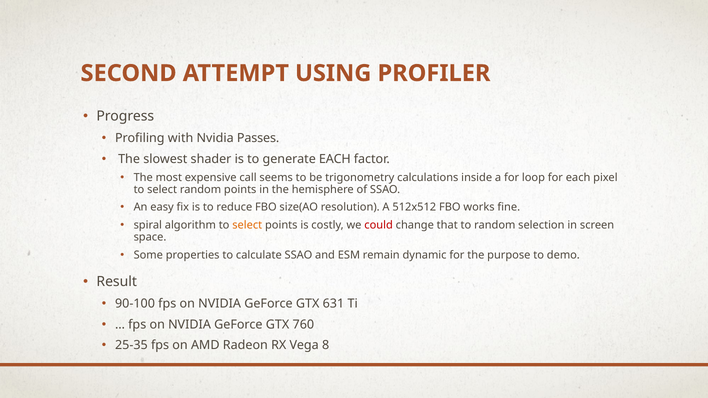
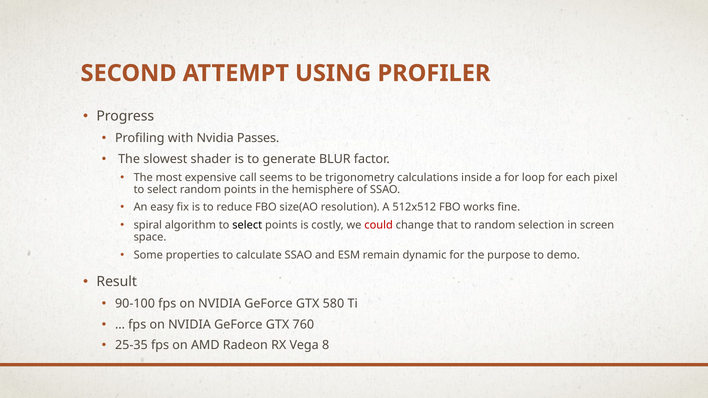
generate EACH: EACH -> BLUR (335, 159)
select colour: orange -> black (247, 225)
631: 631 -> 580 (333, 304)
